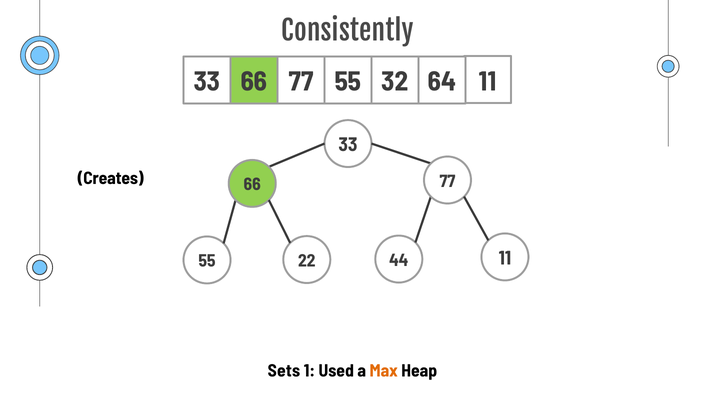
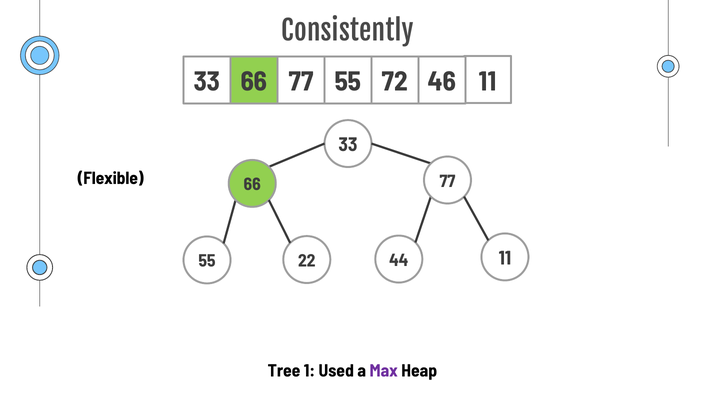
32: 32 -> 72 (395, 82)
64: 64 -> 46 (442, 82)
Creates: Creates -> Flexible (111, 179)
Sets: Sets -> Tree (284, 372)
Max colour: orange -> purple (384, 372)
